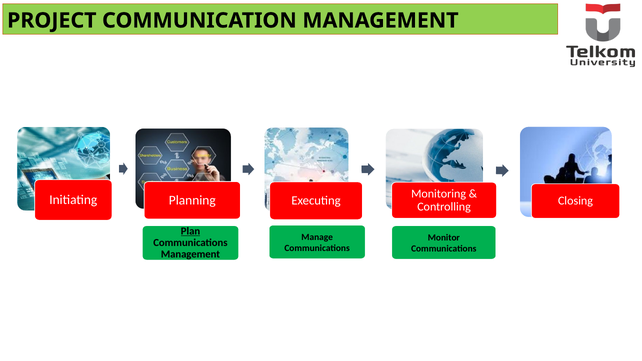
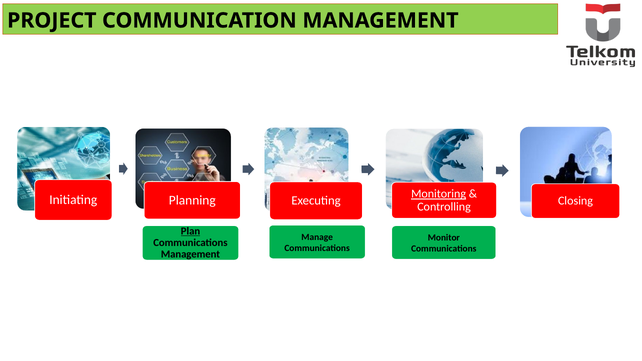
Monitoring underline: none -> present (439, 194)
